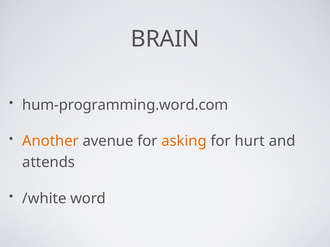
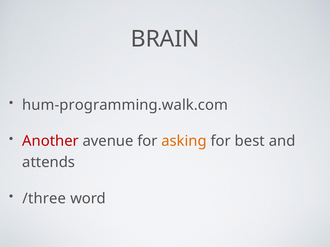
hum-programming.word.com: hum-programming.word.com -> hum-programming.walk.com (125, 105)
Another colour: orange -> red (51, 141)
hurt: hurt -> best (250, 141)
/white: /white -> /three (44, 199)
